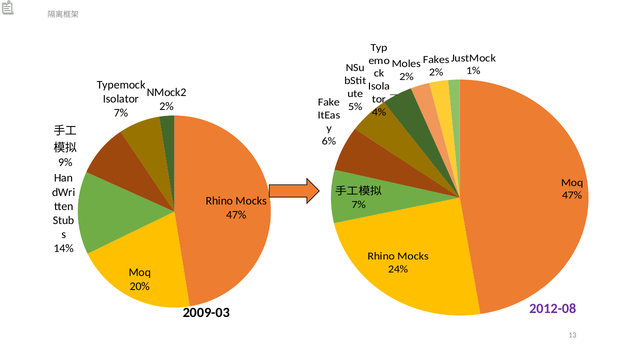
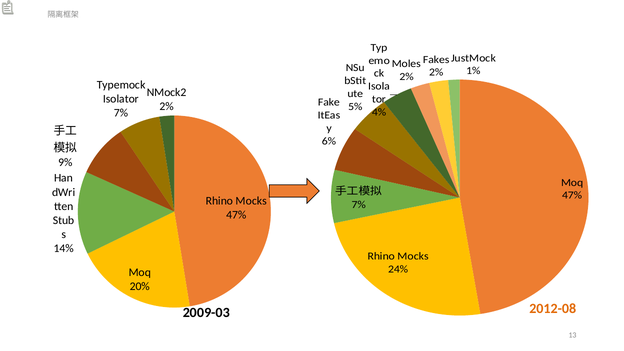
2012-08 colour: purple -> orange (553, 309)
